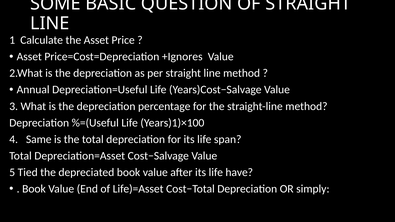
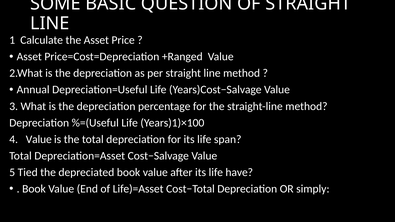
+Ignores: +Ignores -> +Ranged (182, 57)
Same: Same -> Value (39, 139)
